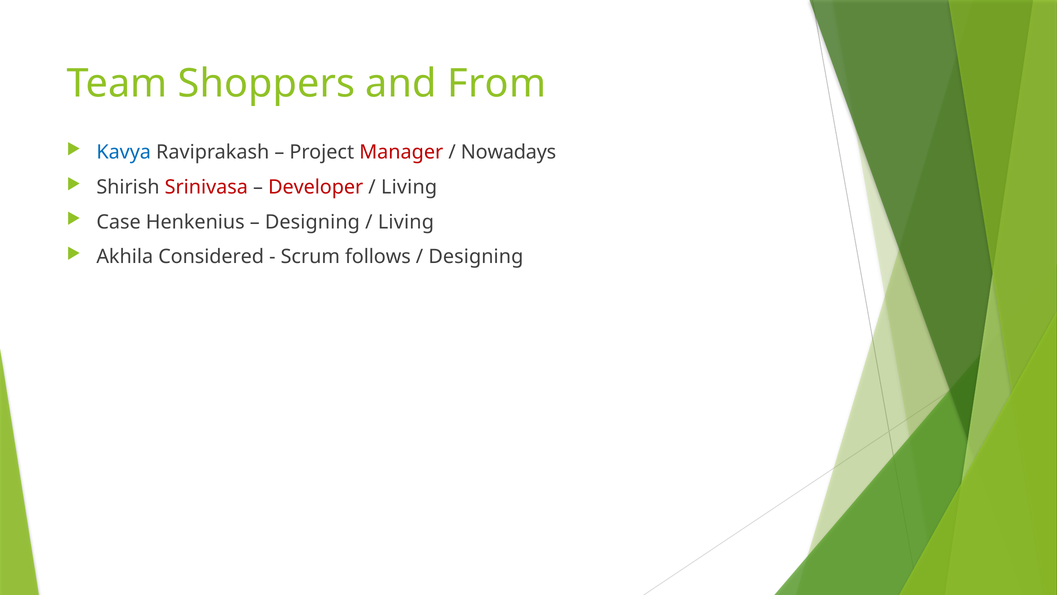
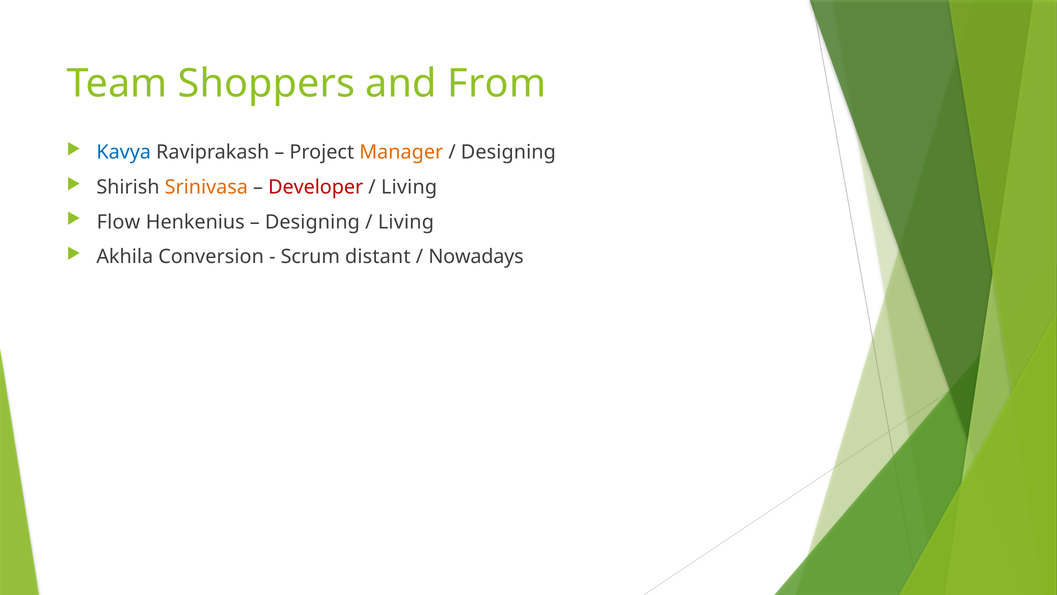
Manager colour: red -> orange (401, 152)
Nowadays: Nowadays -> Designing (508, 152)
Srinivasa colour: red -> orange (206, 187)
Case: Case -> Flow (118, 222)
Considered: Considered -> Conversion (211, 257)
follows: follows -> distant (378, 257)
Designing: Designing -> Nowadays (476, 257)
